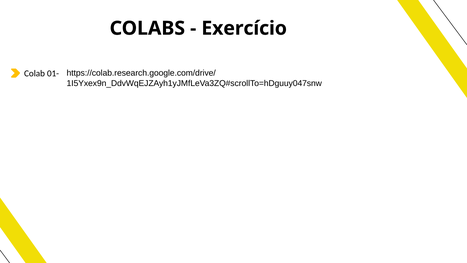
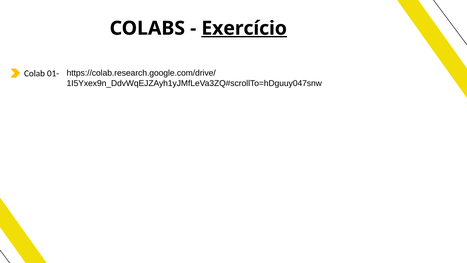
Exercício underline: none -> present (244, 28)
